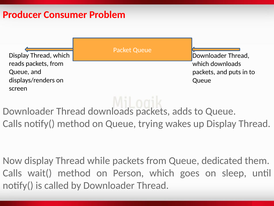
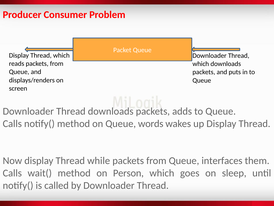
trying: trying -> words (151, 123)
dedicated: dedicated -> interfaces (222, 160)
